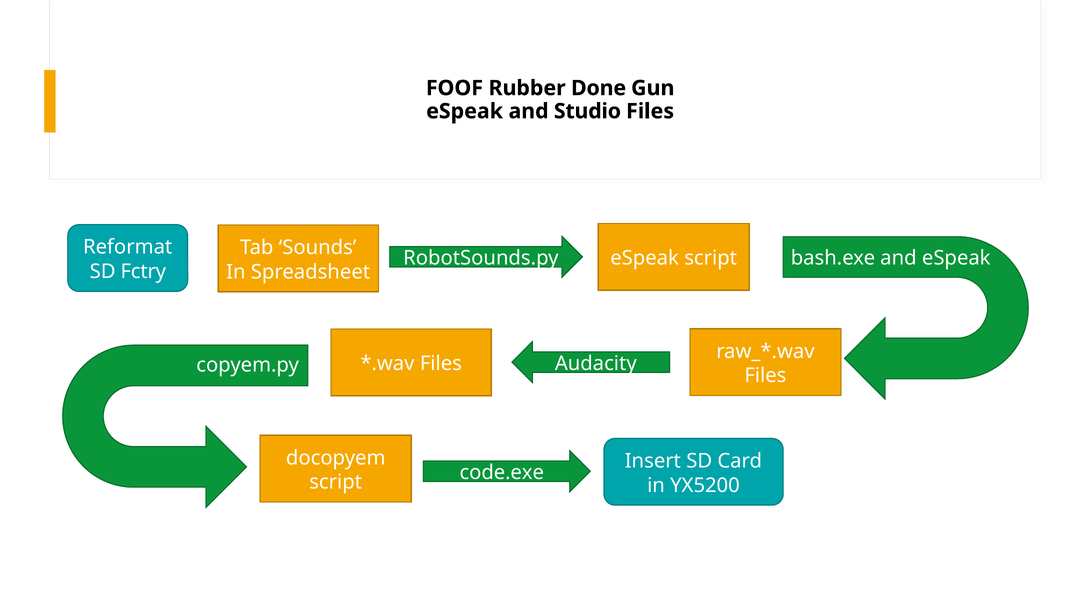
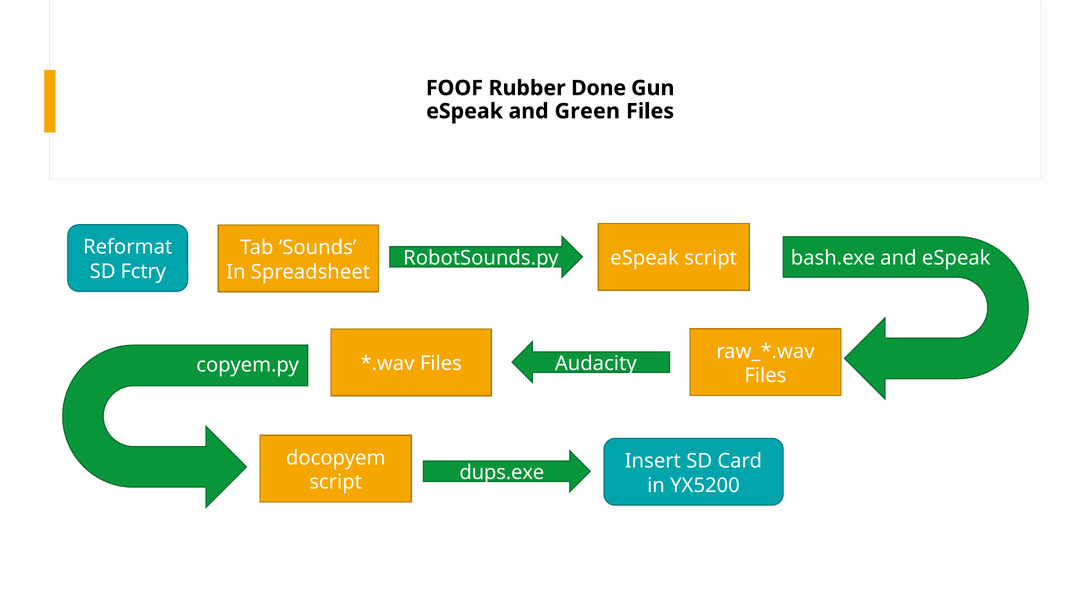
Studio: Studio -> Green (587, 111)
code.exe: code.exe -> dups.exe (502, 472)
